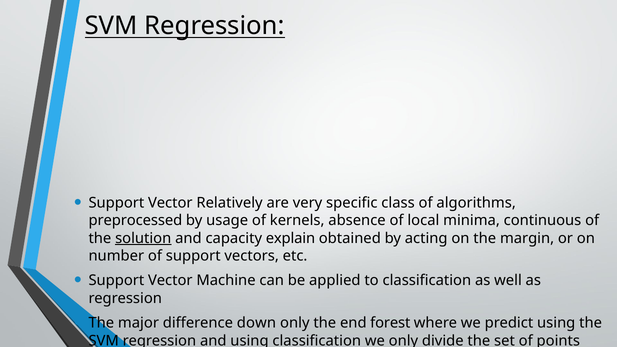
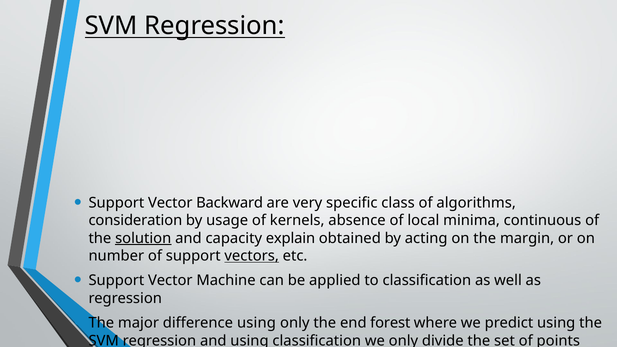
Relatively: Relatively -> Backward (230, 203)
preprocessed: preprocessed -> consideration (135, 221)
vectors underline: none -> present (252, 256)
difference down: down -> using (256, 323)
